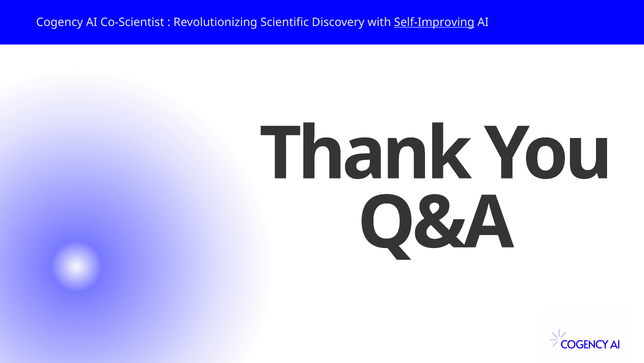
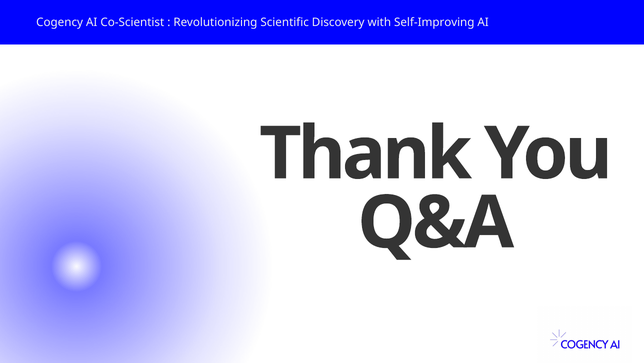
Self-Improving underline: present -> none (434, 22)
